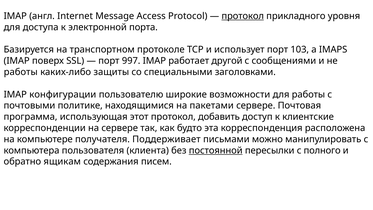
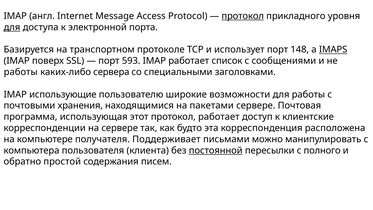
для underline: none -> present (12, 27)
103: 103 -> 148 (300, 50)
IMAPS underline: none -> present (333, 50)
997: 997 -> 593 (131, 61)
другой: другой -> список (227, 61)
защиты: защиты -> сервера (111, 72)
конфигурации: конфигурации -> использующие (63, 94)
политике: политике -> хранения (80, 106)
протокол добавить: добавить -> работает (219, 117)
ящикам: ящикам -> простой (62, 162)
